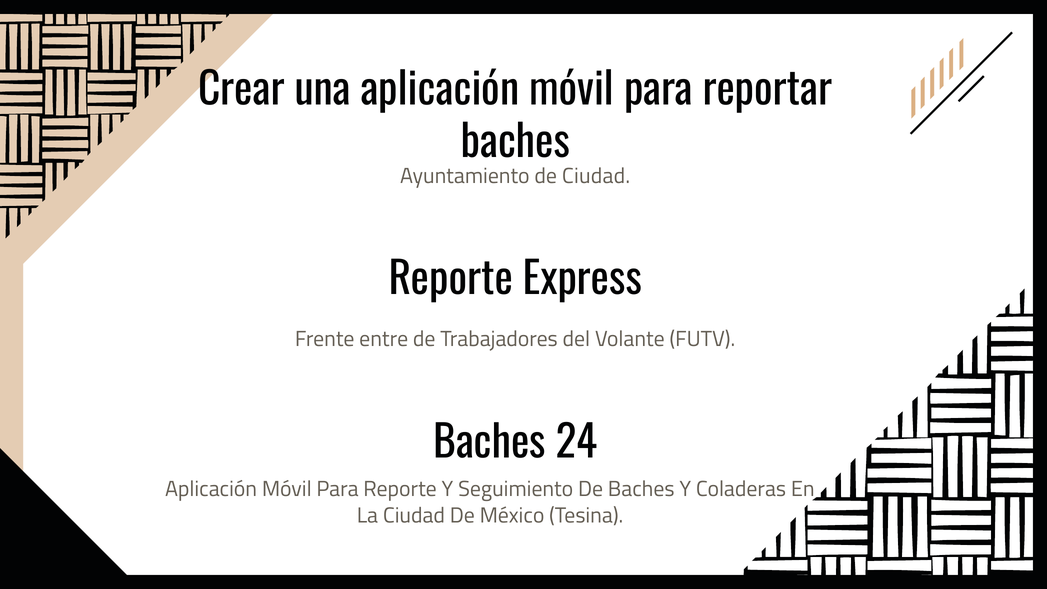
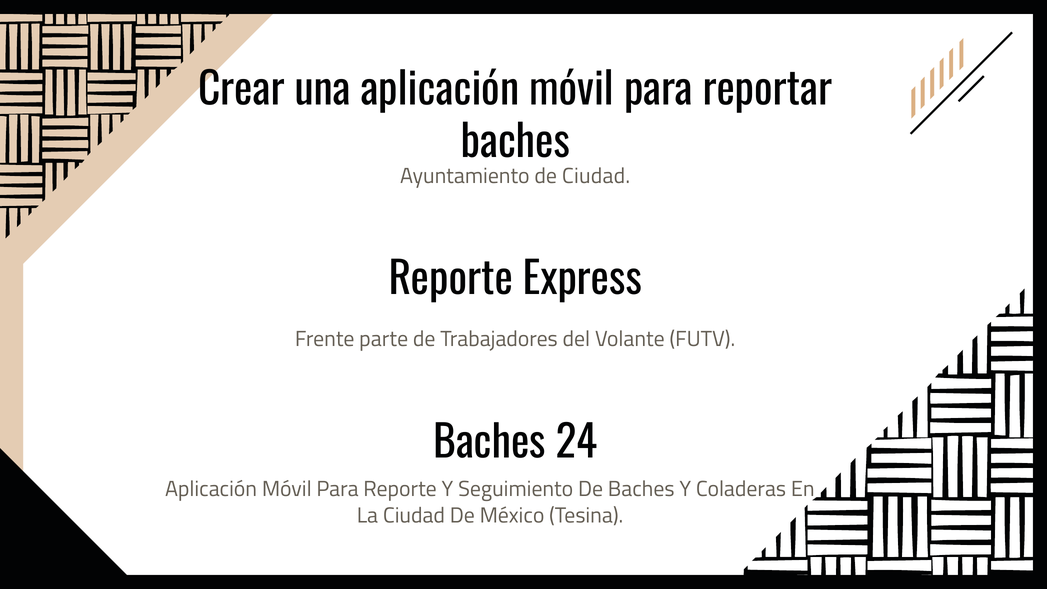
entre: entre -> parte (384, 339)
